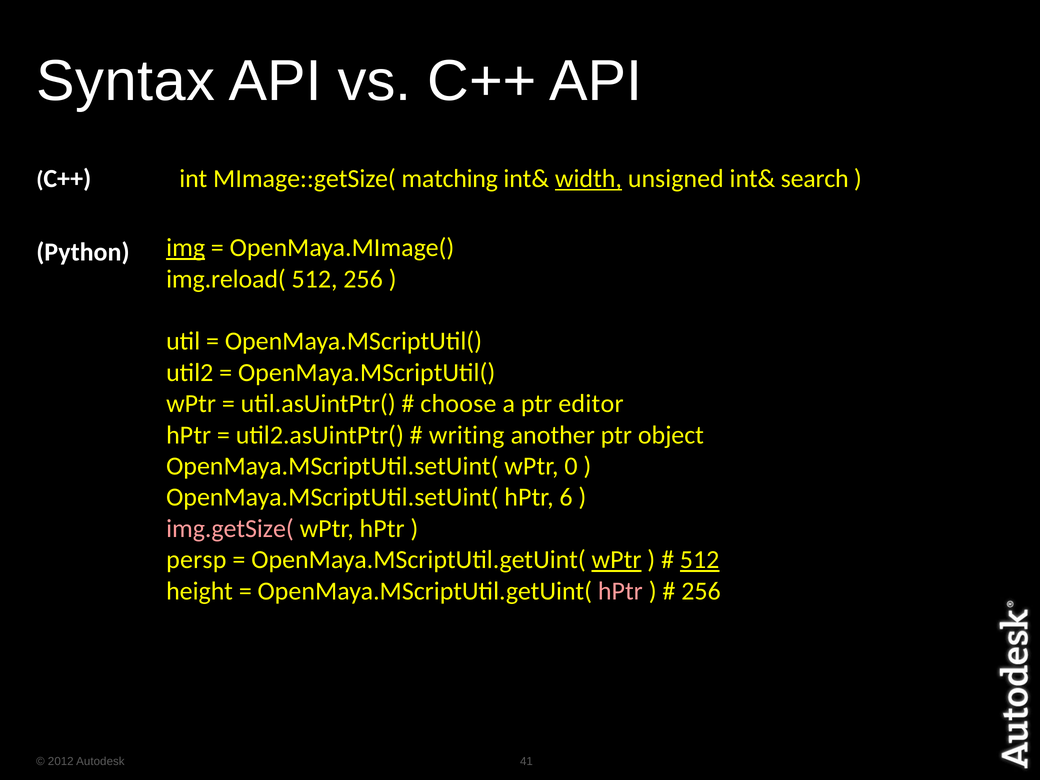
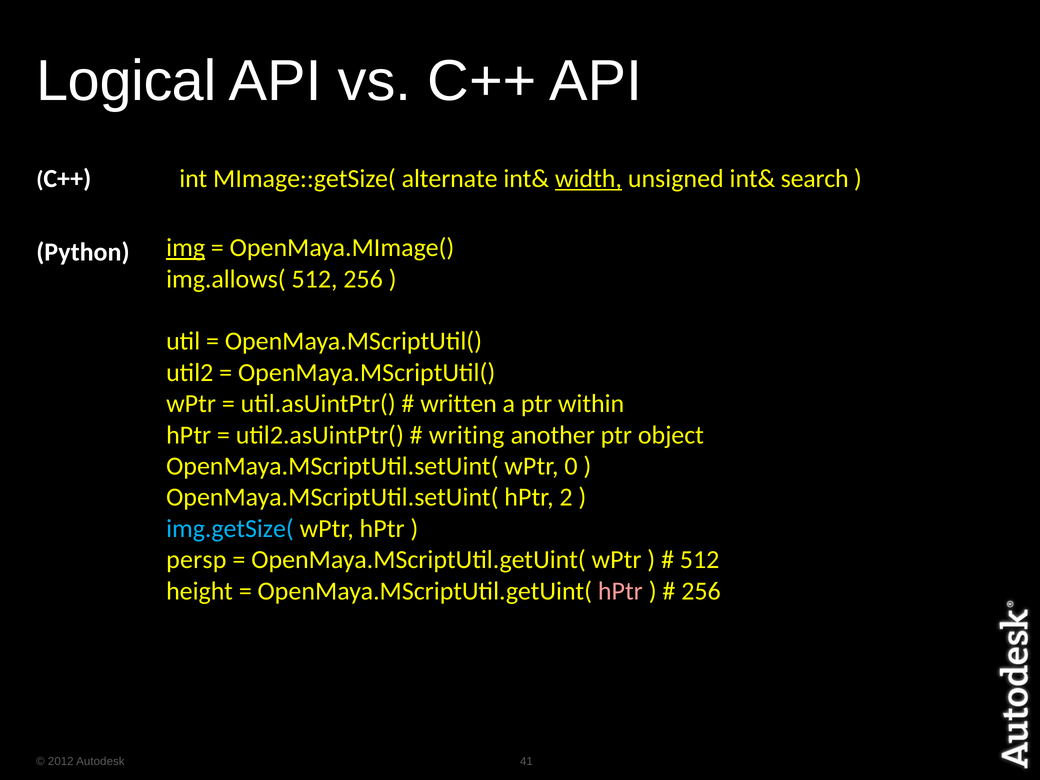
Syntax: Syntax -> Logical (126, 81)
matching: matching -> alternate (450, 178)
img.reload(: img.reload( -> img.allows( (226, 279)
choose: choose -> written (459, 404)
editor: editor -> within (591, 404)
6: 6 -> 2 (566, 497)
img.getSize( colour: pink -> light blue (230, 529)
wPtr underline: present -> none (617, 560)
512 underline: present -> none (700, 560)
